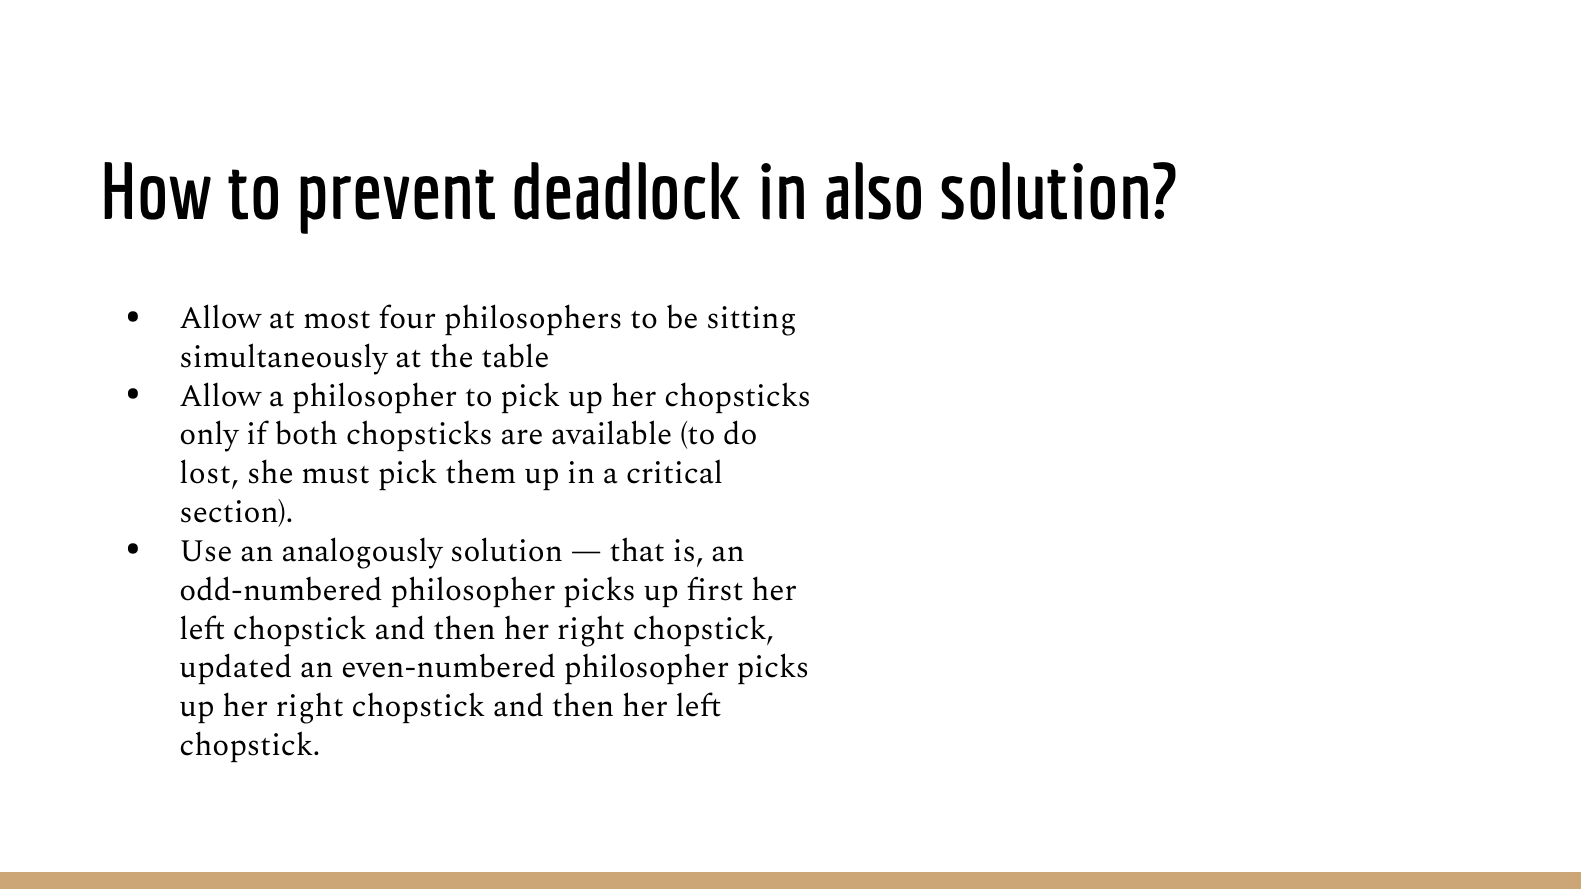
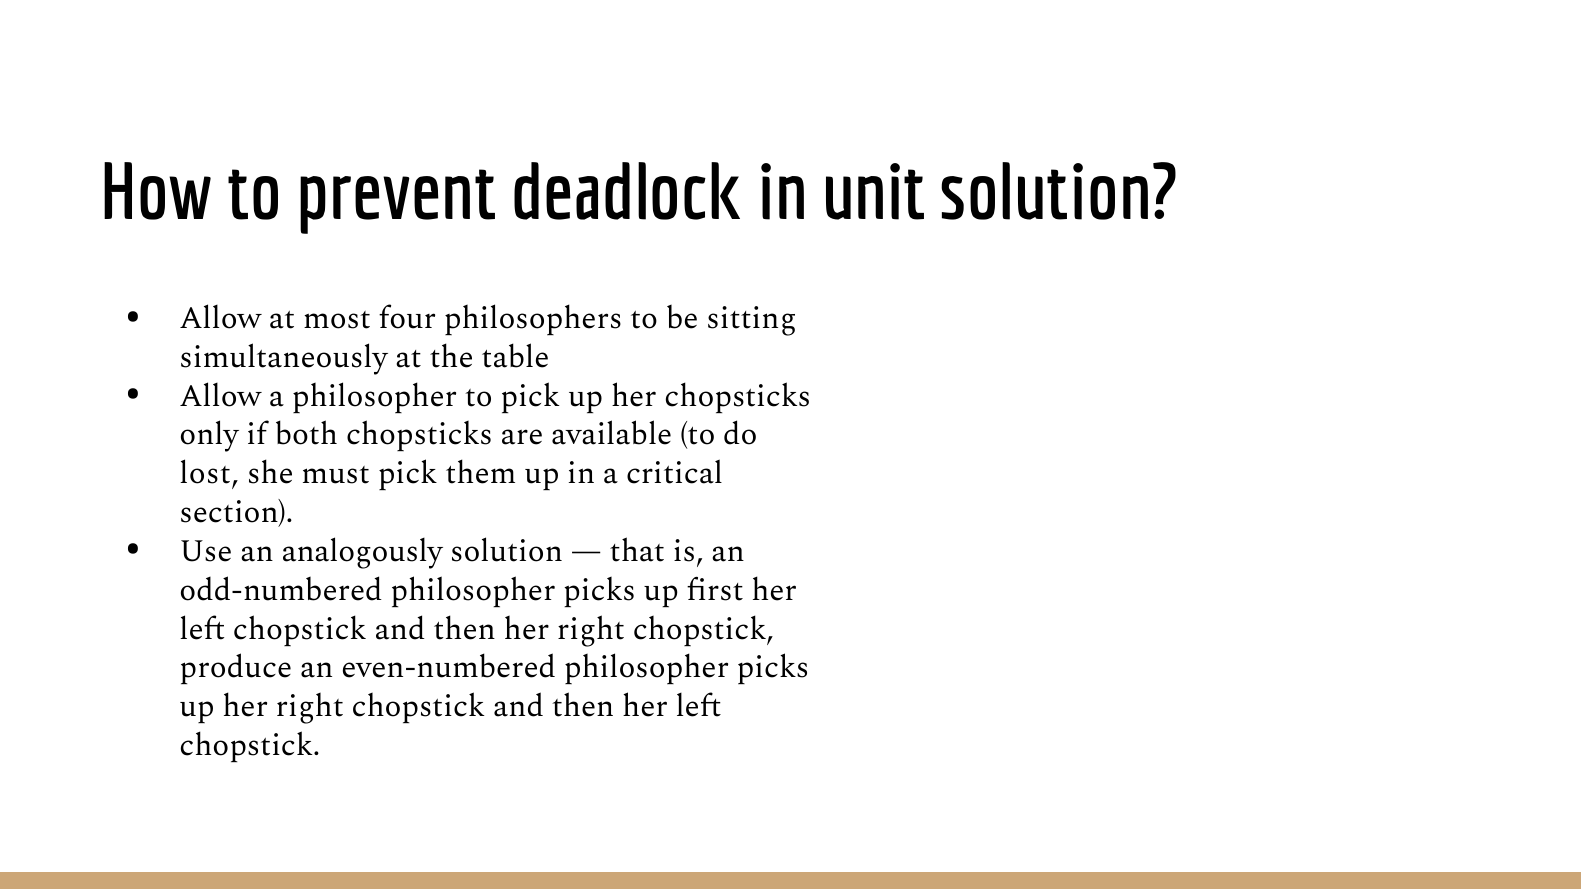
also: also -> unit (875, 193)
updated: updated -> produce (236, 668)
